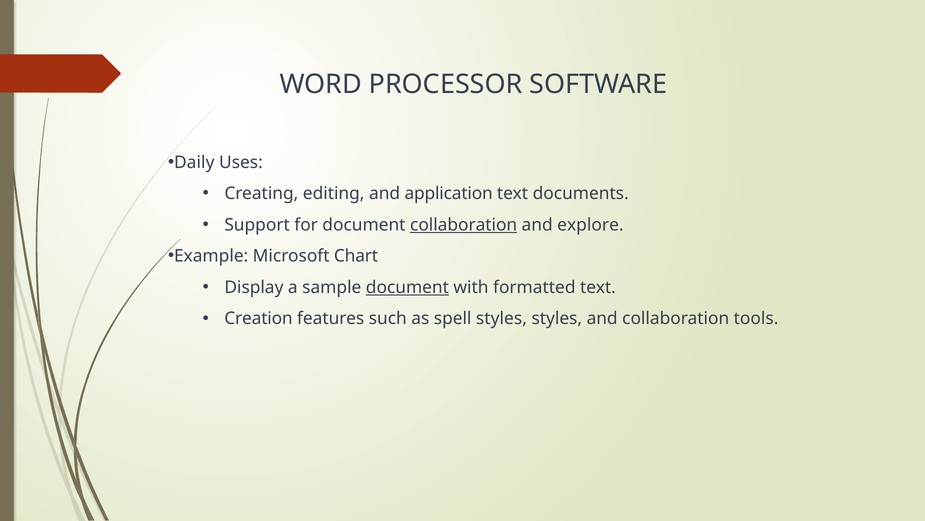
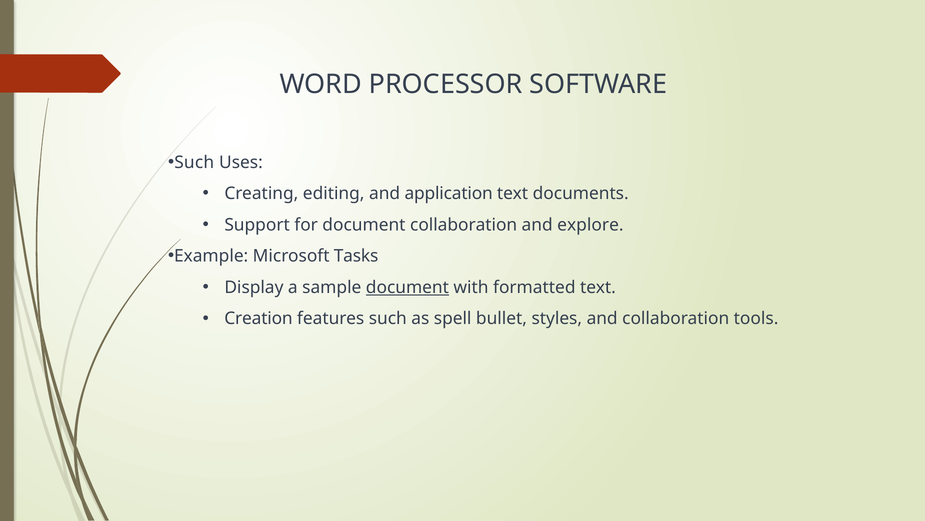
Daily: Daily -> Such (194, 162)
collaboration underline: present -> none (464, 225)
Chart: Chart -> Tasks (356, 256)
spell styles: styles -> bullet (501, 318)
